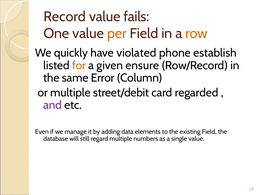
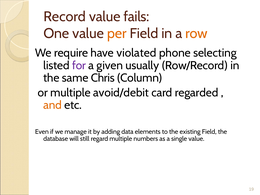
quickly: quickly -> require (71, 53)
establish: establish -> selecting (215, 53)
for colour: orange -> purple (79, 65)
ensure: ensure -> usually (142, 65)
Error: Error -> Chris (103, 78)
street/debit: street/debit -> avoid/debit (121, 93)
and colour: purple -> orange (53, 105)
